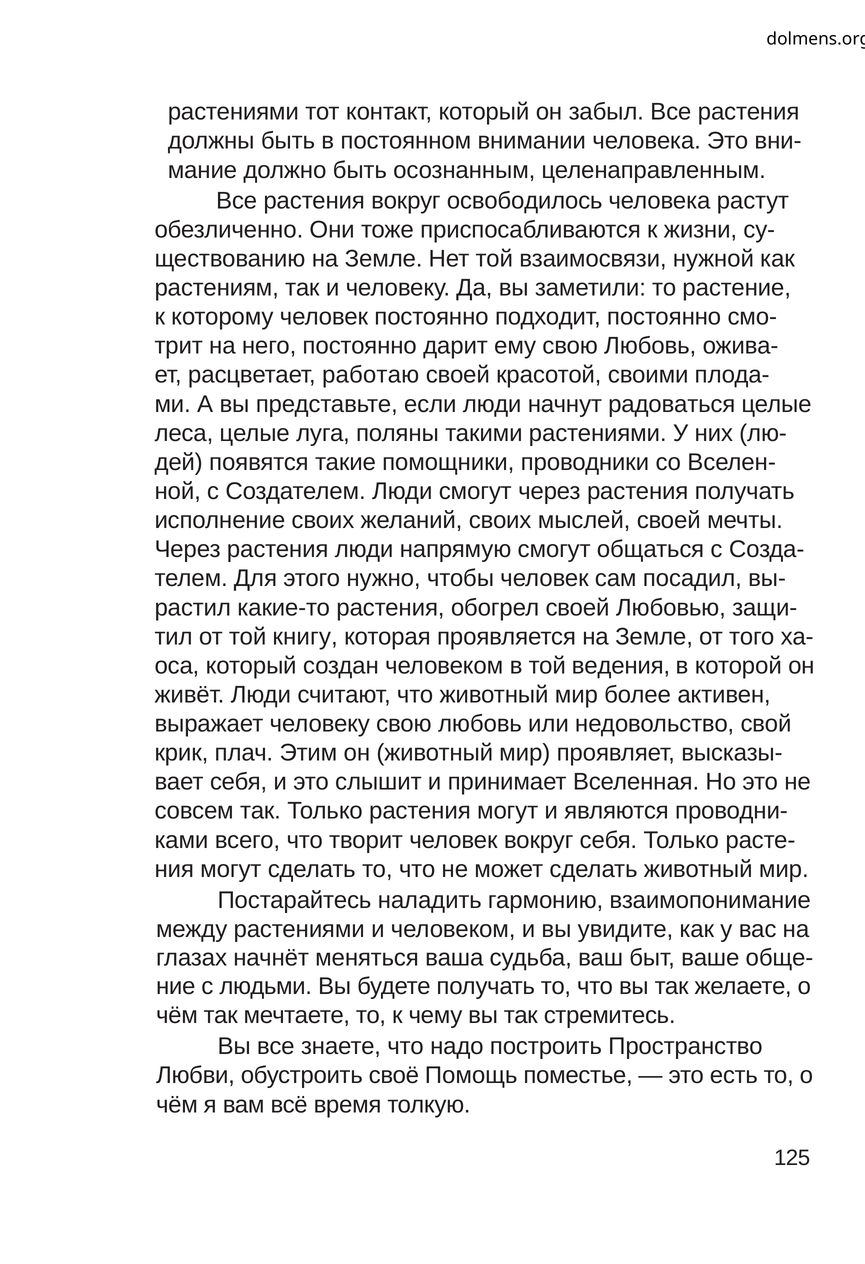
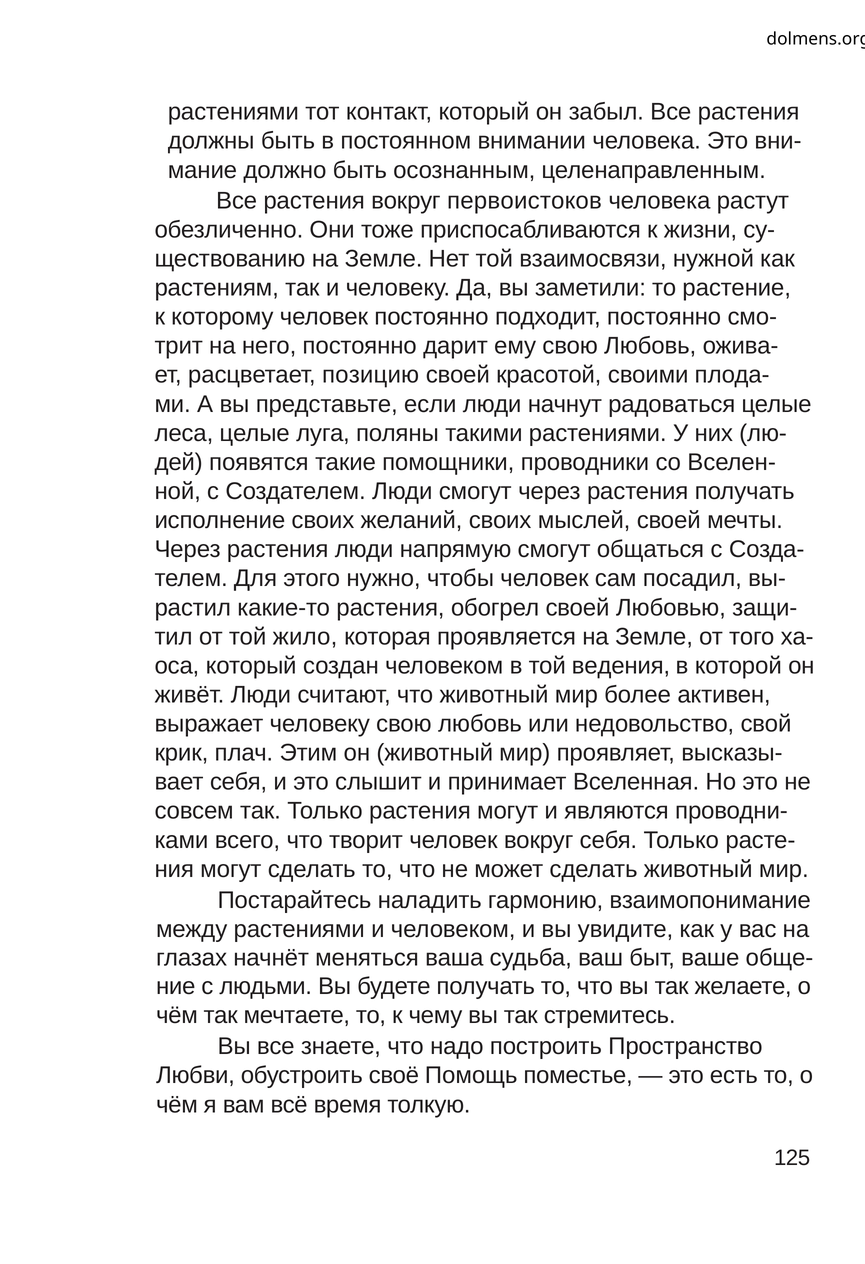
освободилось: освободилось -> первоистоков (524, 201)
работаю: работаю -> позицию (371, 375)
книгу: книгу -> жило (305, 637)
